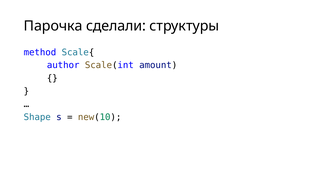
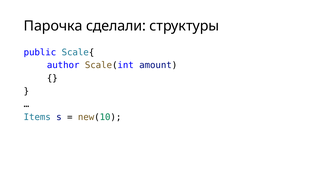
method: method -> public (40, 52)
Shape: Shape -> Items (37, 117)
